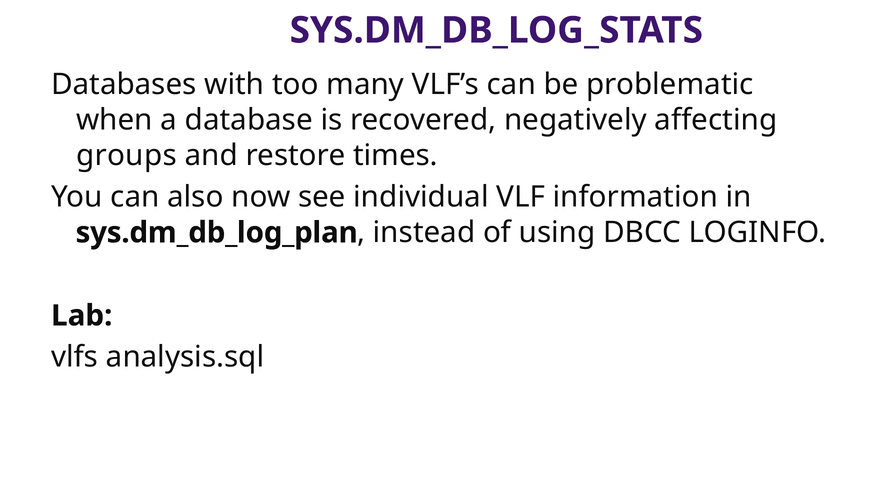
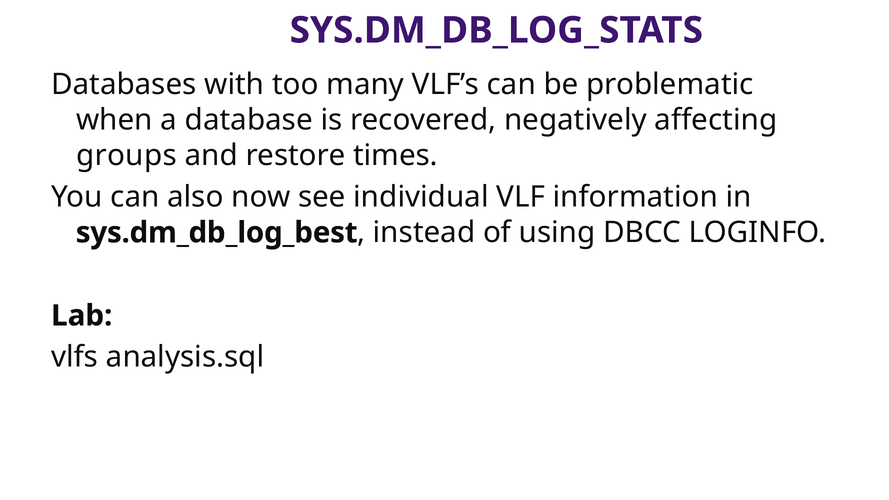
sys.dm_db_log_plan: sys.dm_db_log_plan -> sys.dm_db_log_best (217, 233)
